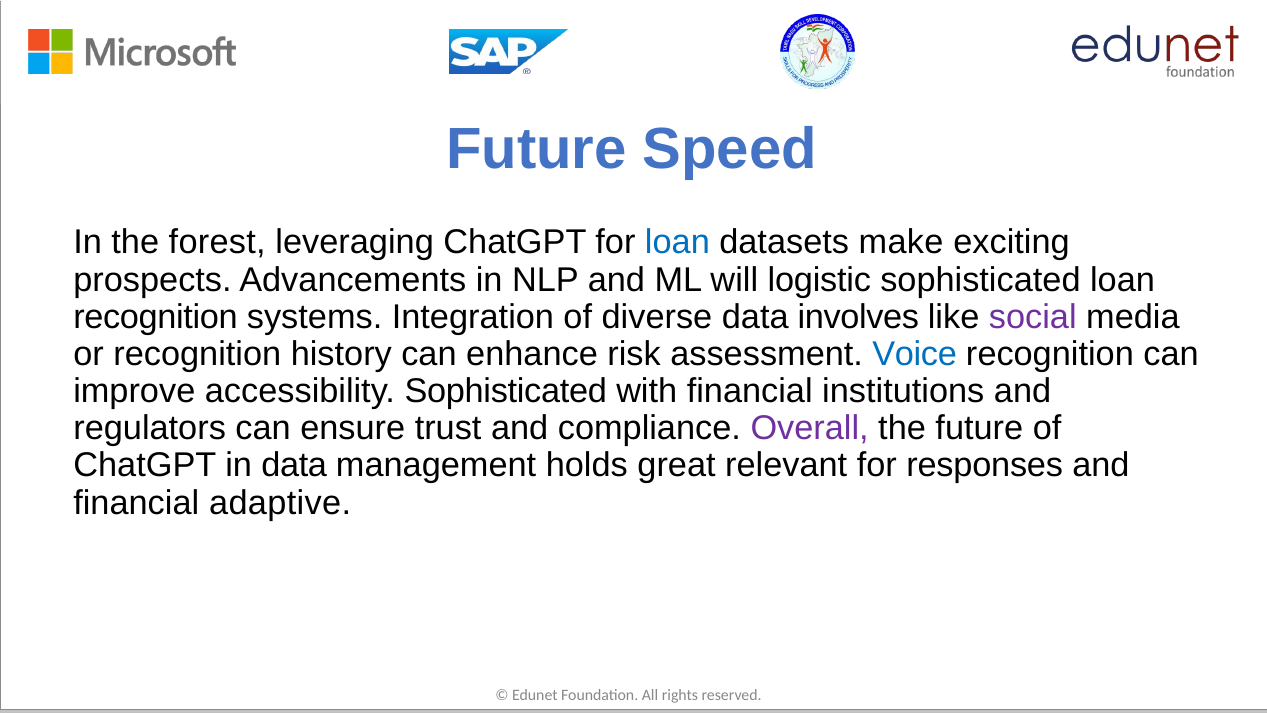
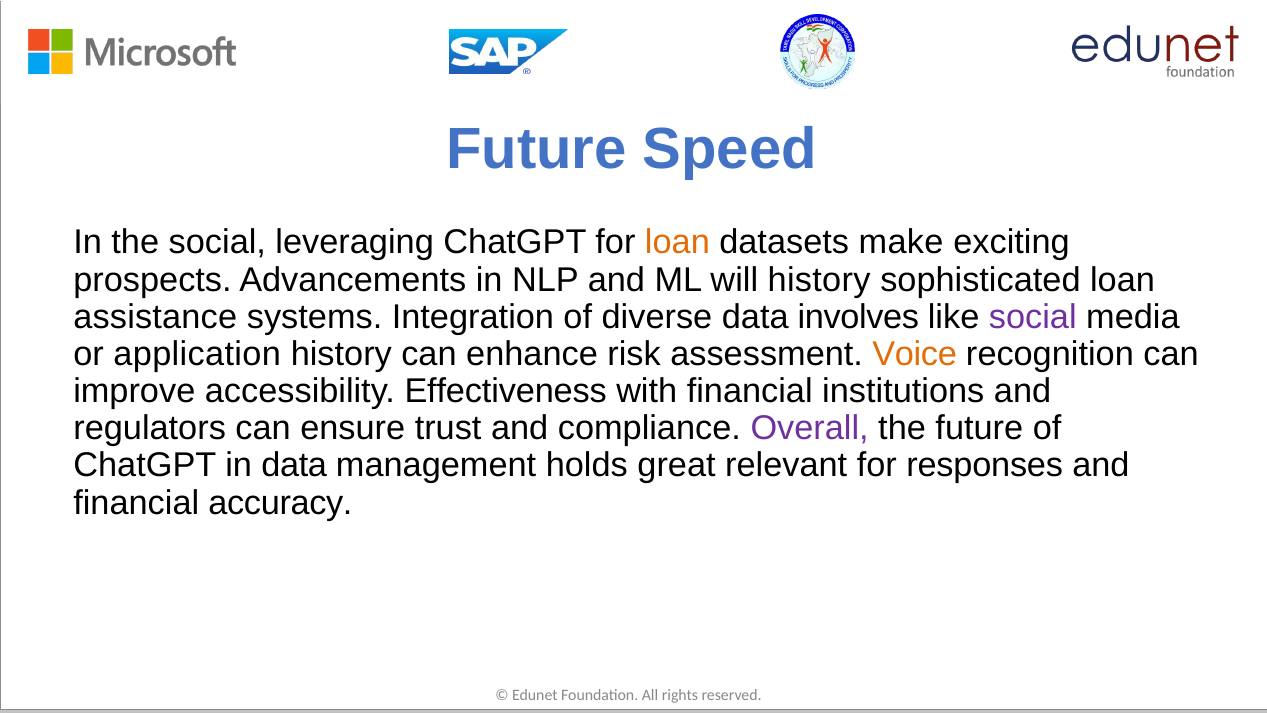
the forest: forest -> social (217, 242)
loan colour: blue -> orange (677, 242)
will logistic: logistic -> history (819, 280)
recognition: recognition -> assistance (155, 317)
or recognition: recognition -> application (197, 354)
Voice colour: blue -> orange (915, 354)
accessibility Sophisticated: Sophisticated -> Effectiveness (506, 391)
adaptive: adaptive -> accuracy (280, 502)
